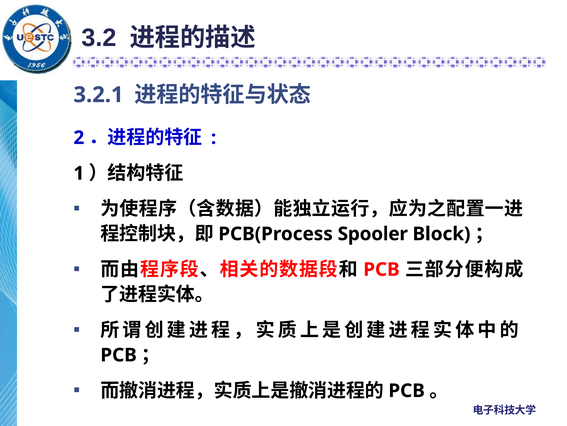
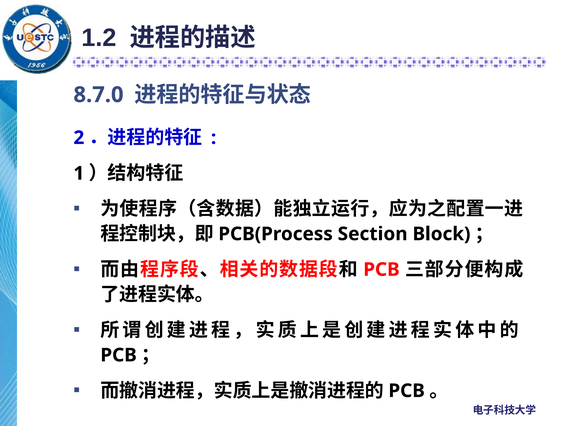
3.2: 3.2 -> 1.2 (99, 38)
3.2.1: 3.2.1 -> 8.7.0 (99, 95)
Spooler: Spooler -> Section (373, 234)
